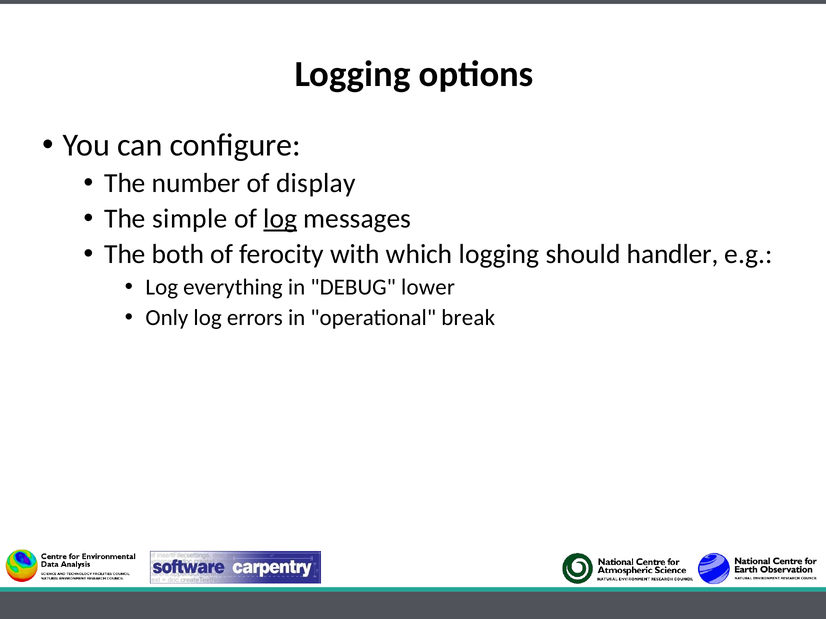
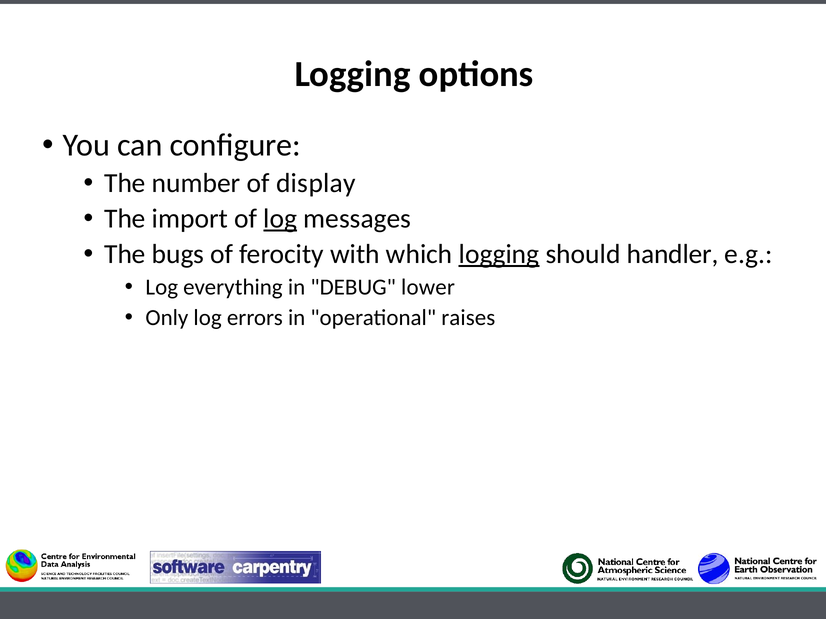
simple: simple -> import (190, 219)
both: both -> bugs (178, 254)
logging underline: none -> present (499, 254)
break: break -> raises (468, 318)
